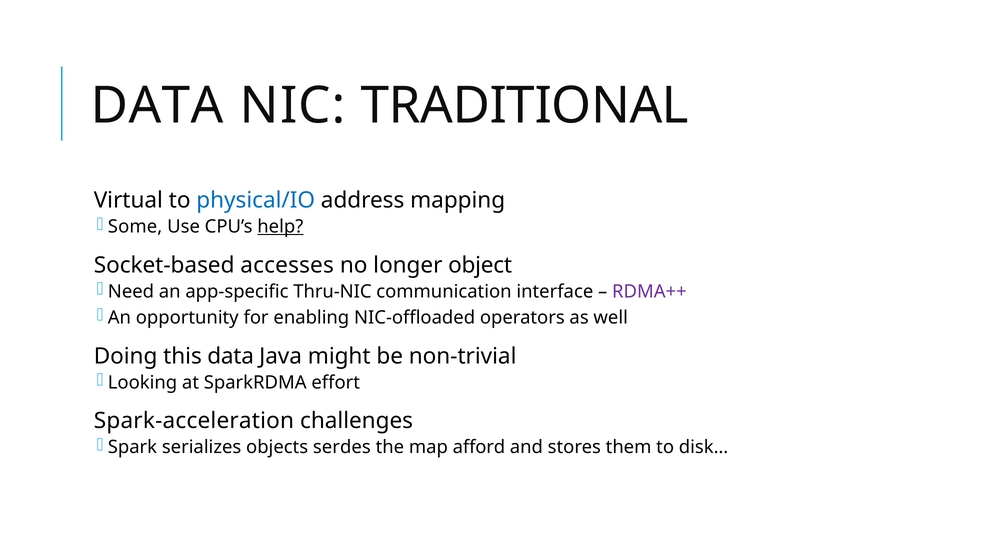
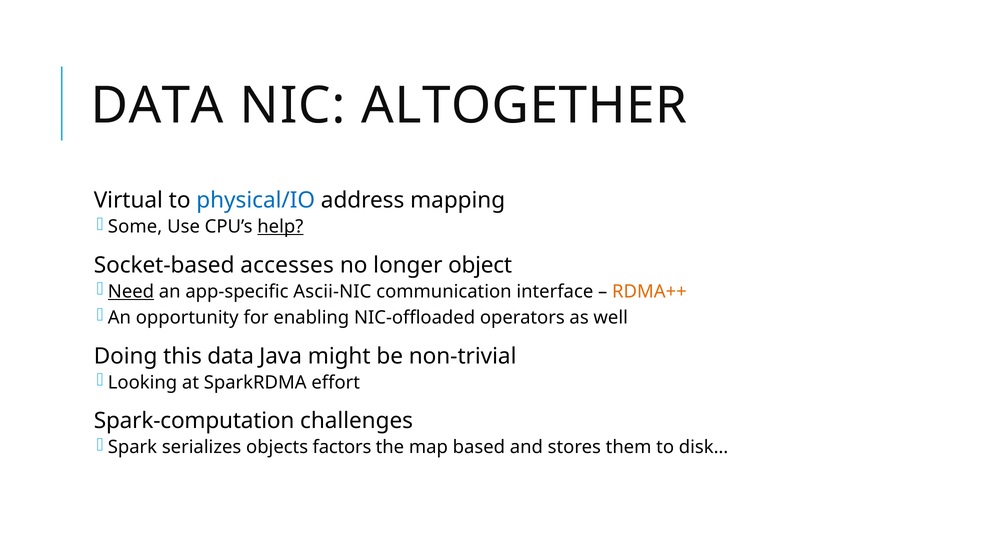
TRADITIONAL: TRADITIONAL -> ALTOGETHER (524, 106)
Need underline: none -> present (131, 292)
Thru-NIC: Thru-NIC -> Ascii-NIC (332, 292)
RDMA++ colour: purple -> orange (649, 292)
Spark-acceleration: Spark-acceleration -> Spark-computation (194, 421)
serdes: serdes -> factors (342, 447)
afford: afford -> based (479, 447)
